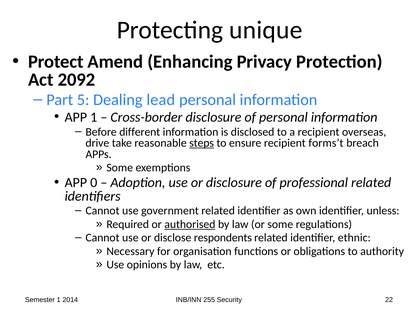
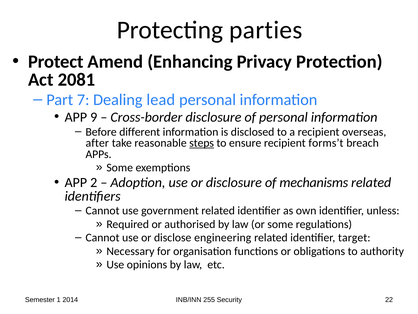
unique: unique -> parties (266, 30)
2092: 2092 -> 2081 (77, 80)
5: 5 -> 7 (83, 100)
APP 1: 1 -> 9 (94, 117)
drive: drive -> after (97, 143)
0: 0 -> 2 (94, 182)
professional: professional -> mechanisms (314, 182)
authorised underline: present -> none (190, 224)
respondents: respondents -> engineering (223, 237)
ethnic: ethnic -> target (354, 237)
